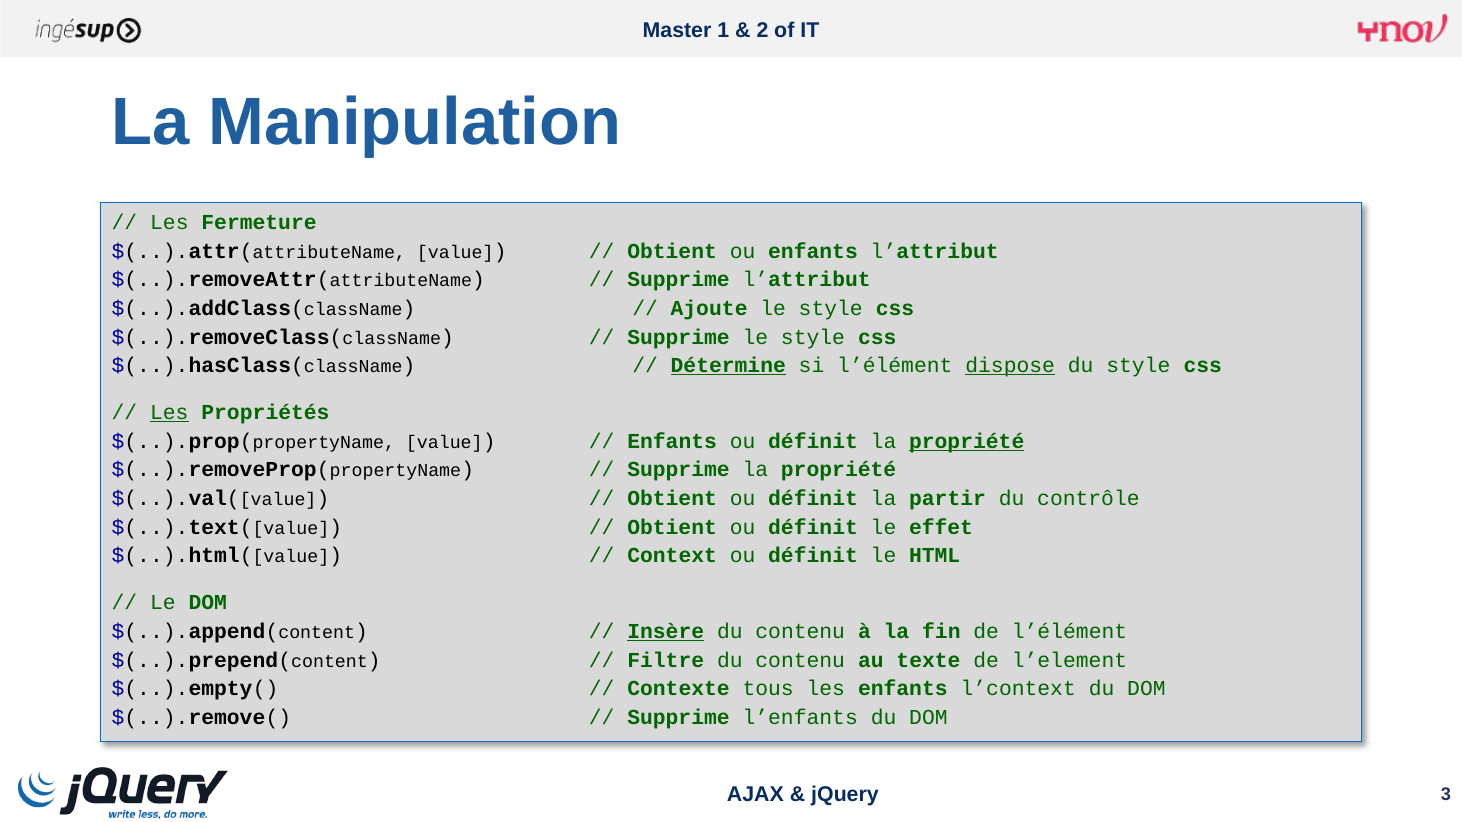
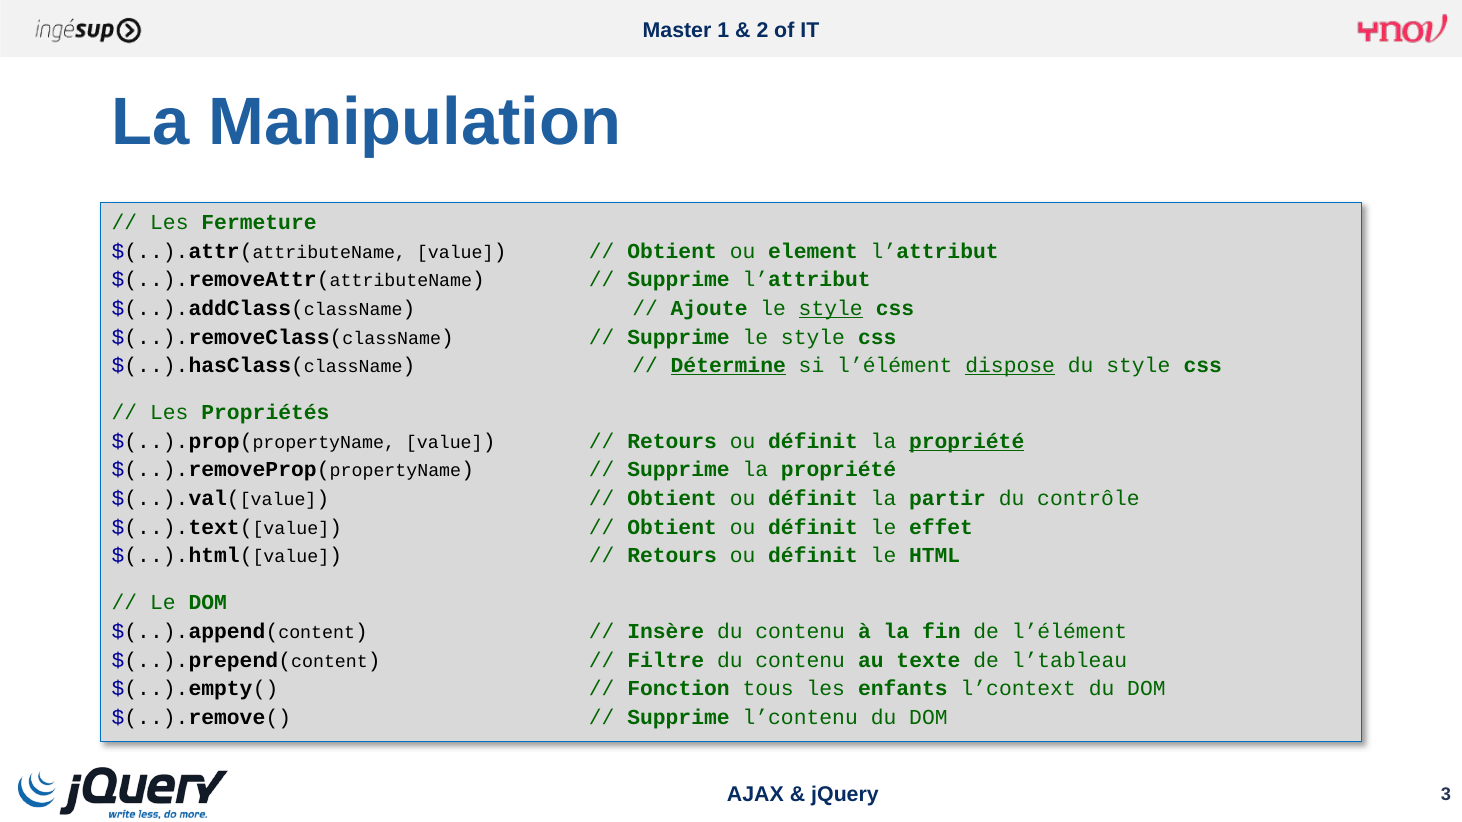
ou enfants: enfants -> element (813, 251)
style underline: none -> present (831, 308)
Les underline: present -> none (169, 413)
Enfants: Enfants -> Retours (672, 441)
Context: Context -> Retours (672, 556)
Insère underline: present -> none (666, 632)
l’element: l’element -> l’tableau (1069, 660)
Contexte: Contexte -> Fonction (679, 689)
l’enfants: l’enfants -> l’contenu (800, 718)
